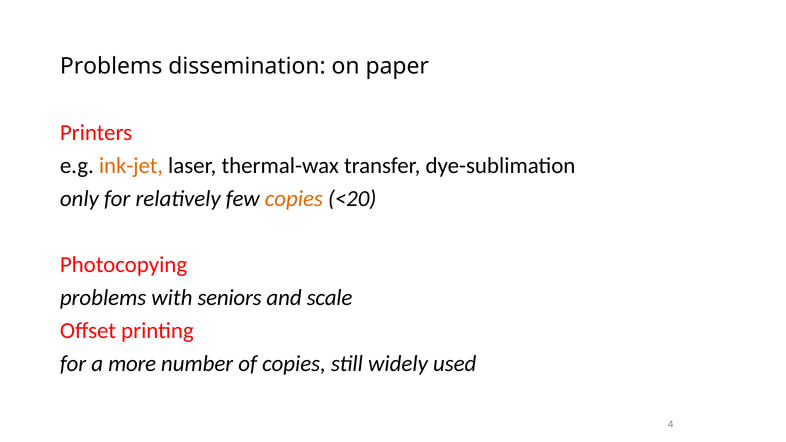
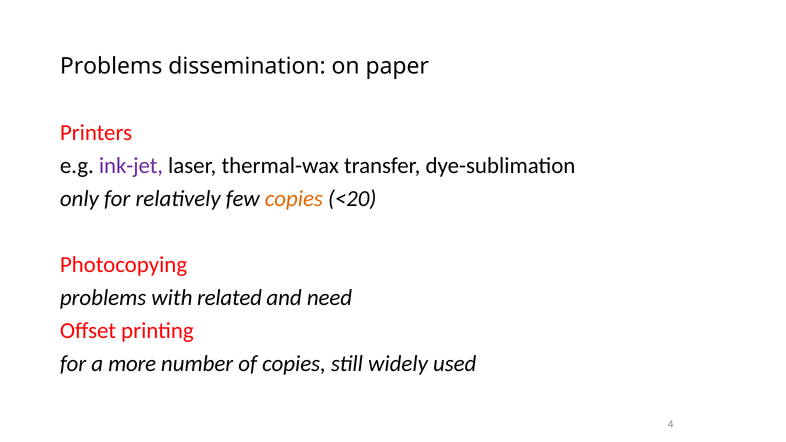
ink-jet colour: orange -> purple (131, 166)
seniors: seniors -> related (230, 298)
scale: scale -> need (329, 298)
